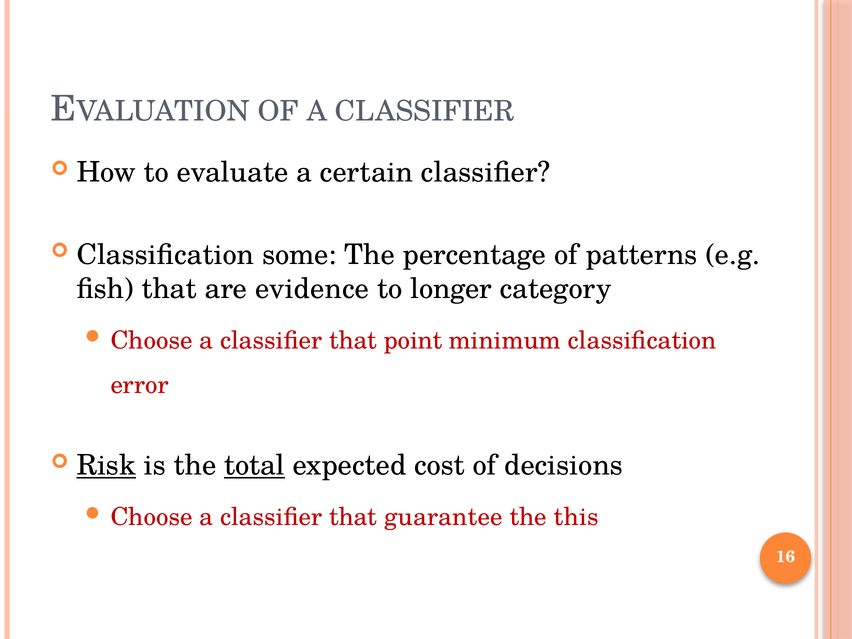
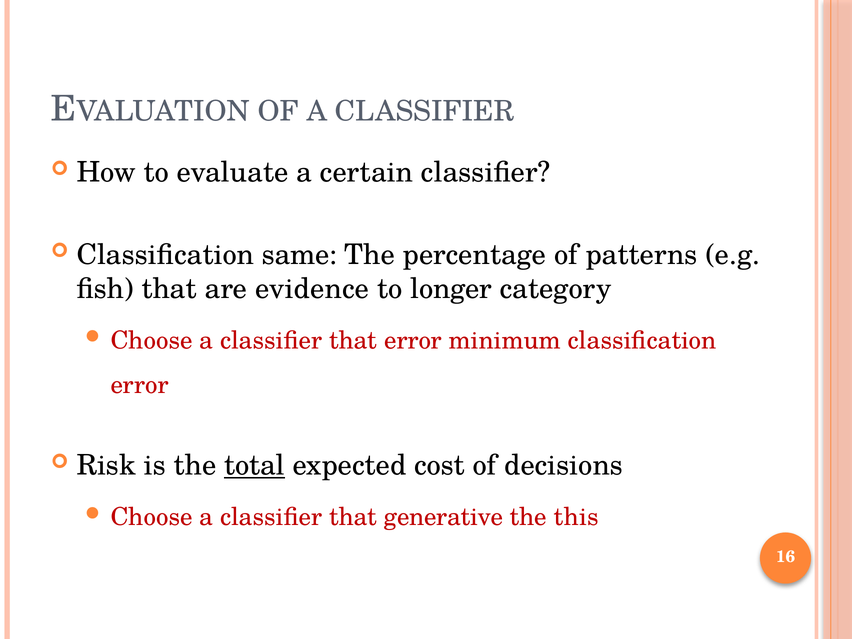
some: some -> same (299, 255)
that point: point -> error (413, 340)
Risk underline: present -> none (106, 466)
guarantee: guarantee -> generative (444, 517)
